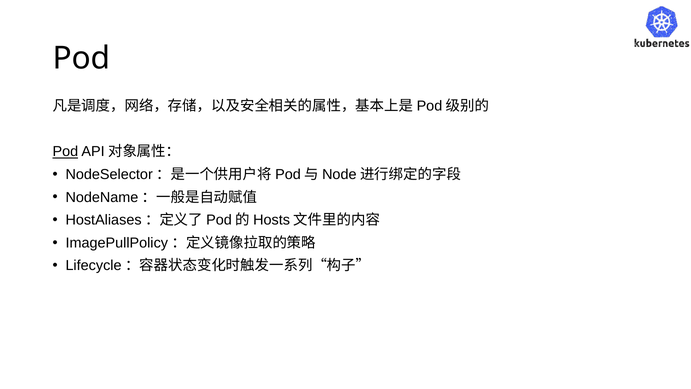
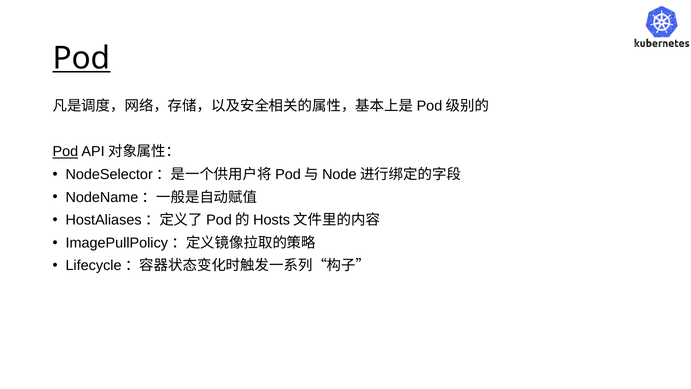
Pod underline: none -> present (82, 58)
